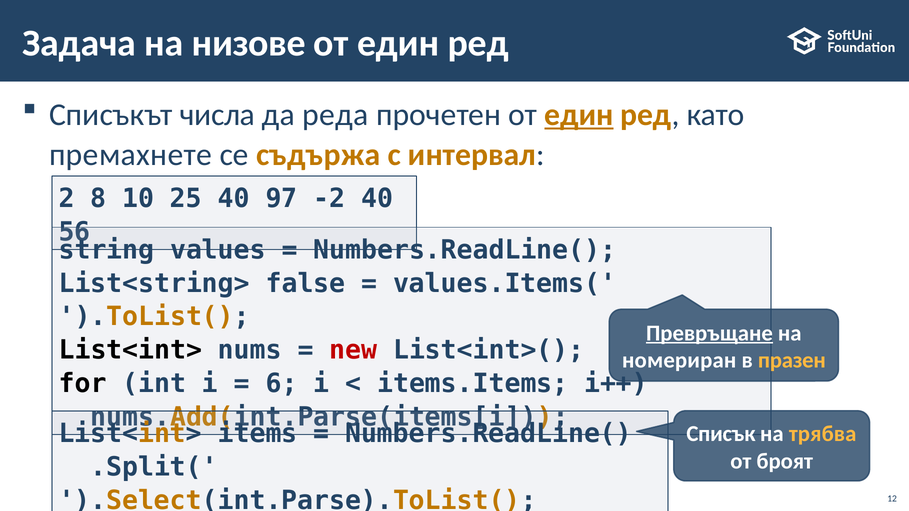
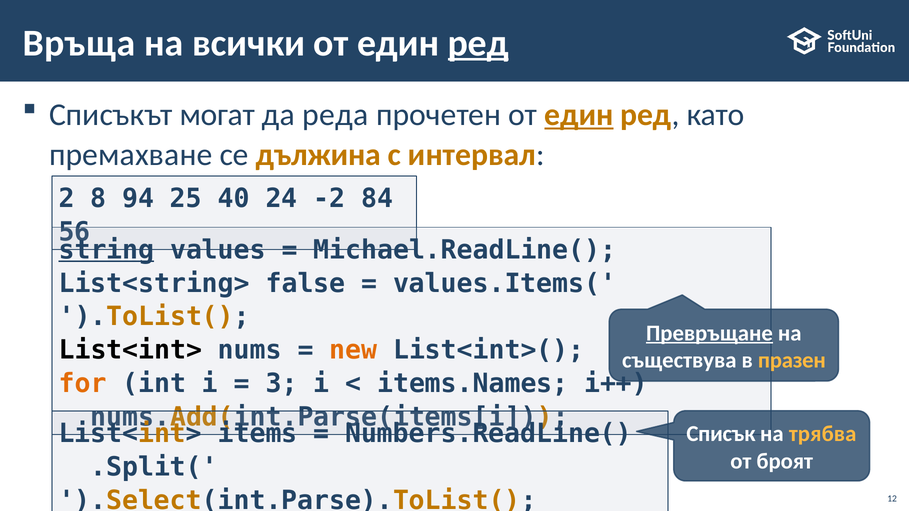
Задача: Задача -> Връща (79, 43)
низове: низове -> всички (249, 43)
ред underline: none -> present (478, 43)
числа: числа -> могат (217, 115)
премахнете: премахнете -> премахване (131, 155)
съдържа: съдържа -> дължина (318, 155)
10: 10 -> 94 (138, 199)
97: 97 -> 24 (281, 199)
-2 40: 40 -> 84 (377, 199)
string underline: none -> present (106, 250)
Numbers.ReadLine(: Numbers.ReadLine( -> Michael.ReadLine( (465, 250)
new colour: red -> orange (353, 350)
номериран: номериран -> съществува (679, 361)
for colour: black -> orange (83, 384)
6: 6 -> 3 (282, 384)
items.Items: items.Items -> items.Names (473, 384)
